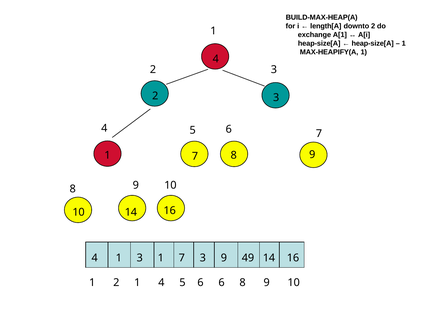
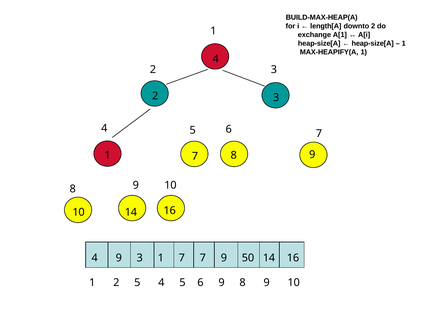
1: 1 -> 9 (119, 258)
7 3: 3 -> 7 (203, 258)
49: 49 -> 50 (248, 258)
2 1: 1 -> 5 (137, 282)
5 6 6: 6 -> 9 (222, 282)
